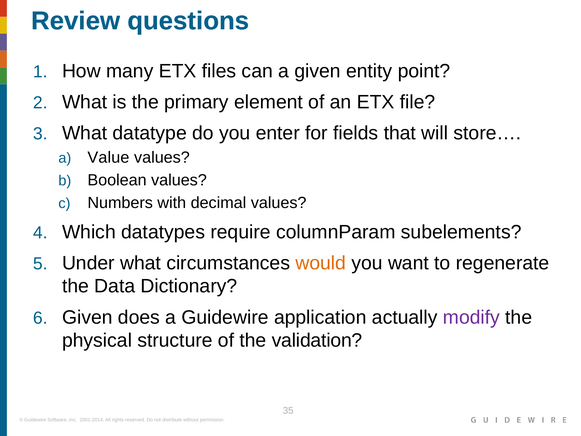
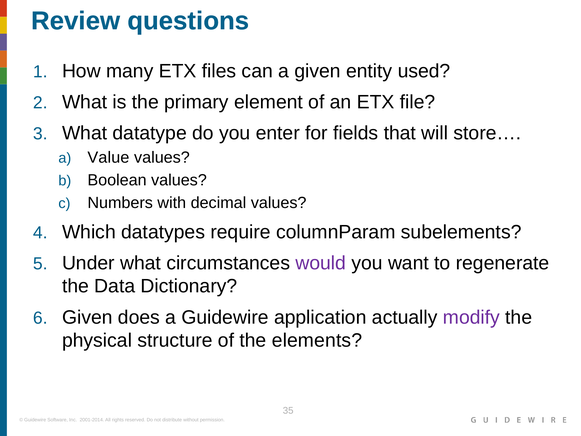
point: point -> used (424, 71)
would colour: orange -> purple (321, 263)
validation: validation -> elements (317, 340)
